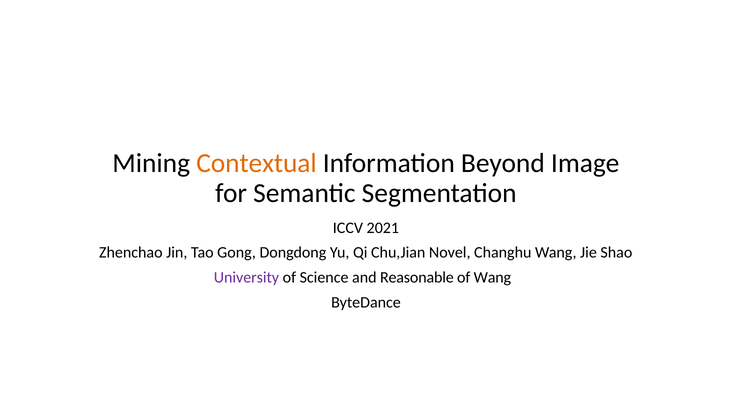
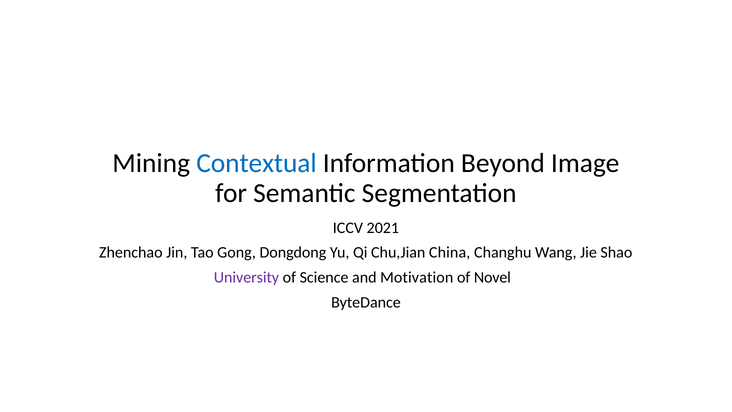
Contextual colour: orange -> blue (256, 163)
Novel: Novel -> China (450, 253)
Reasonable: Reasonable -> Motivation (417, 277)
of Wang: Wang -> Novel (492, 277)
